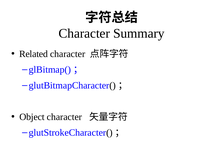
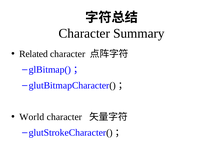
Object: Object -> World (32, 117)
